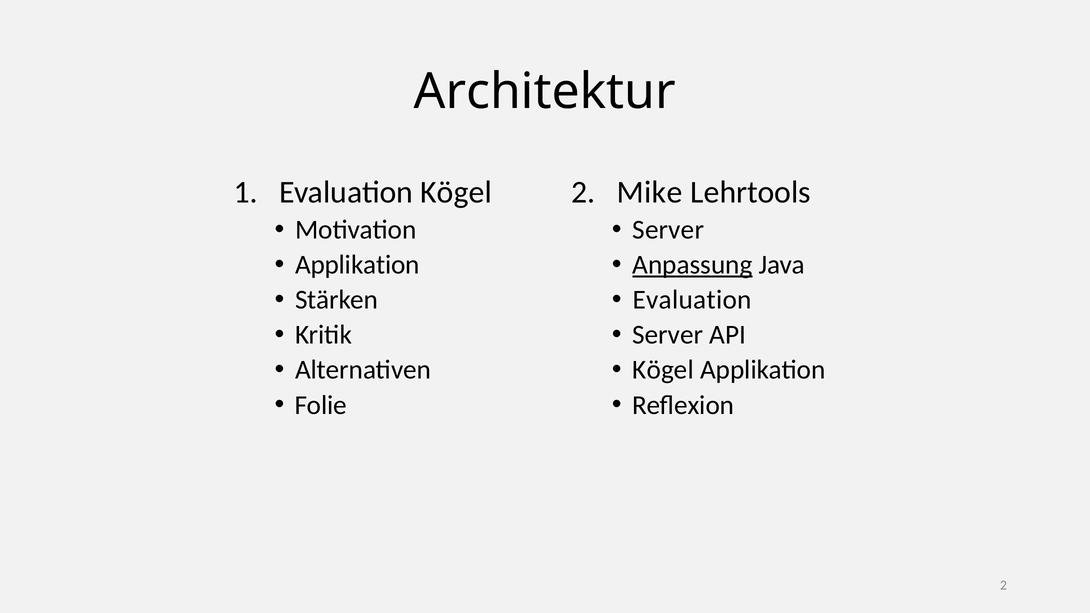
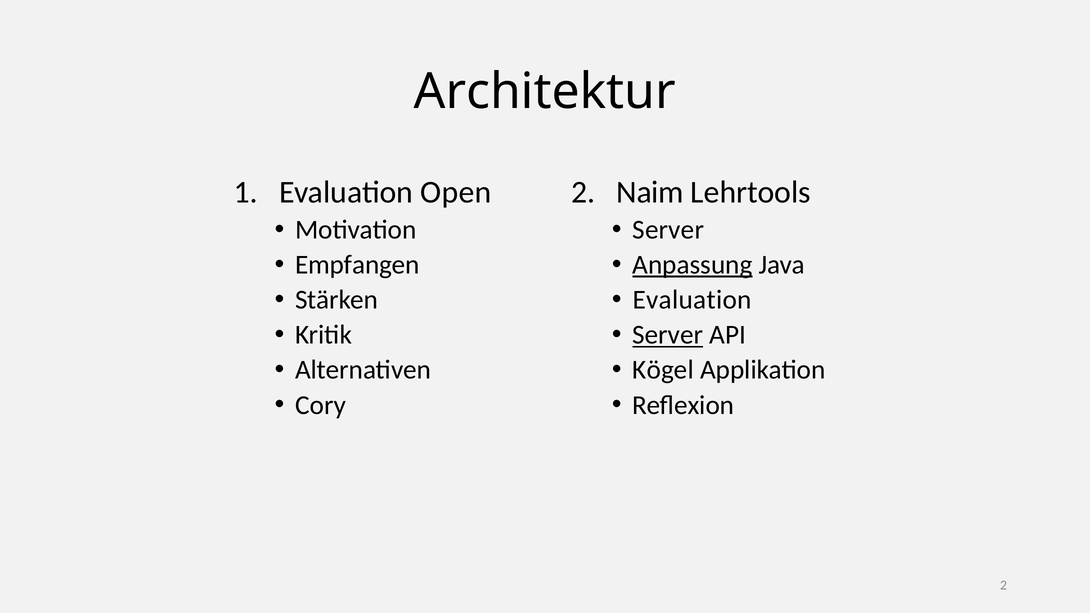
Evaluation Kögel: Kögel -> Open (456, 192)
Mike: Mike -> Naim (650, 192)
Applikation: Applikation -> Empfangen (357, 265)
Server underline: none -> present (668, 335)
Folie: Folie -> Cory (320, 405)
